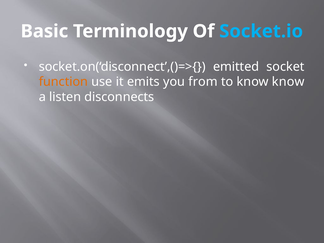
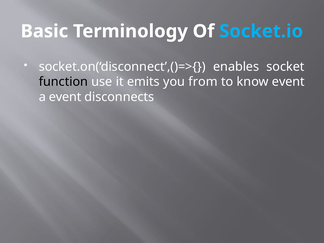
emitted: emitted -> enables (236, 67)
function colour: orange -> black (63, 82)
know know: know -> event (288, 82)
a listen: listen -> event (65, 97)
